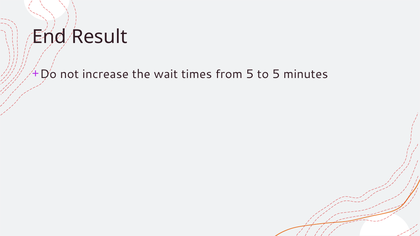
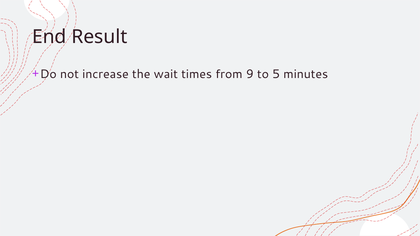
from 5: 5 -> 9 (250, 74)
